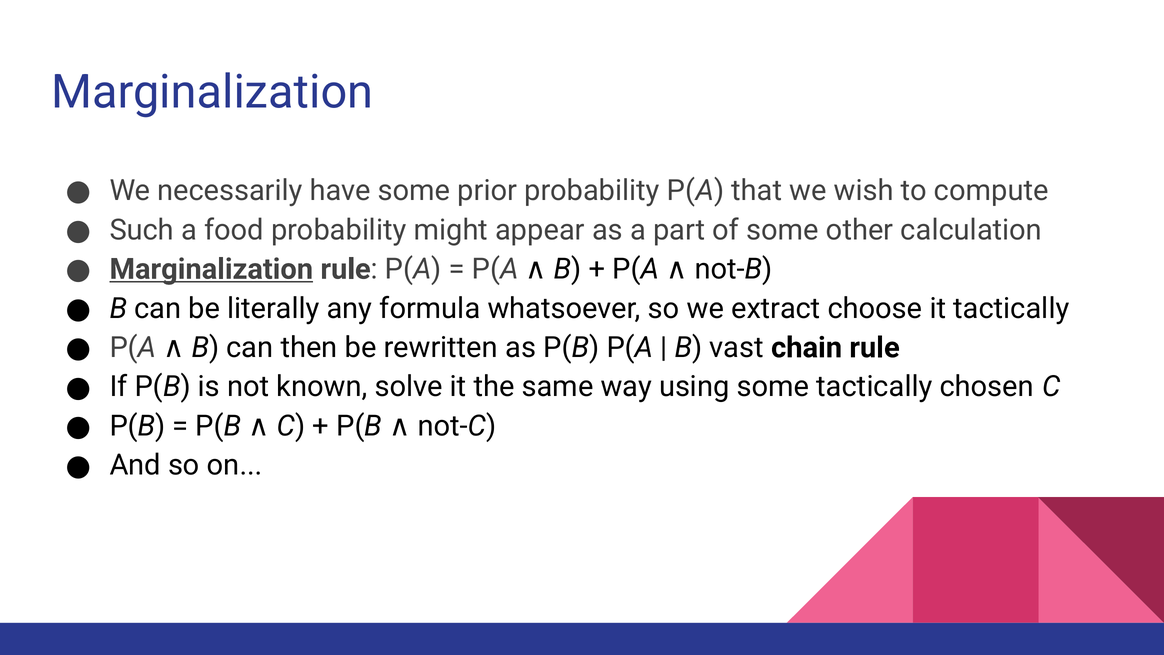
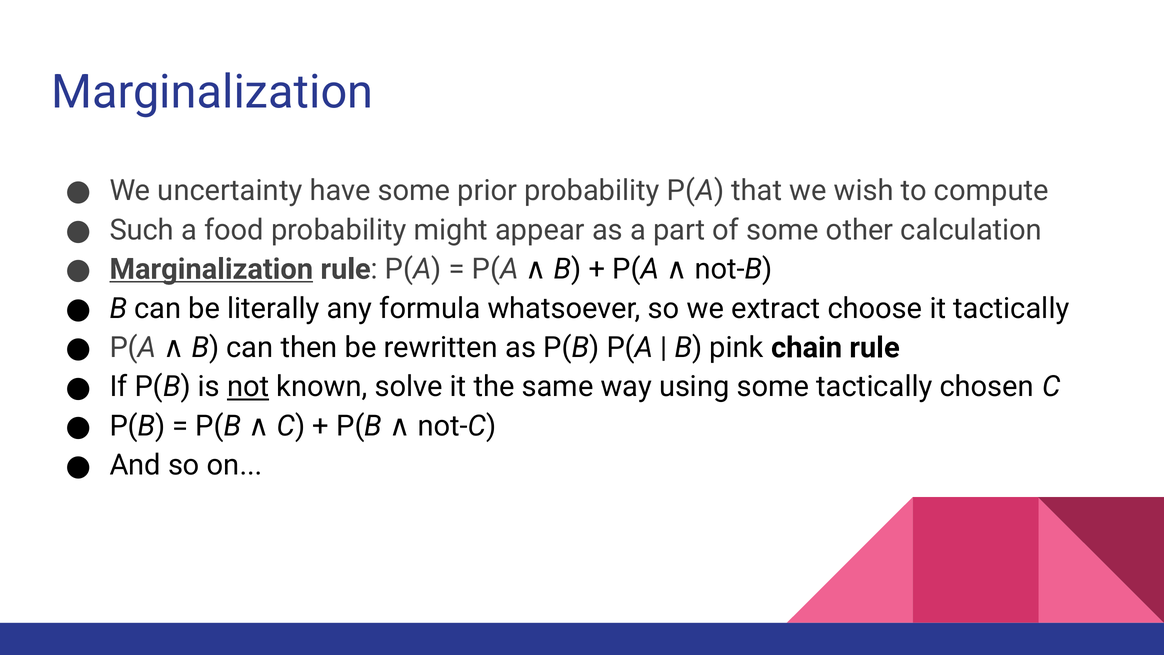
necessarily: necessarily -> uncertainty (230, 191)
vast: vast -> pink (737, 348)
not underline: none -> present (248, 387)
